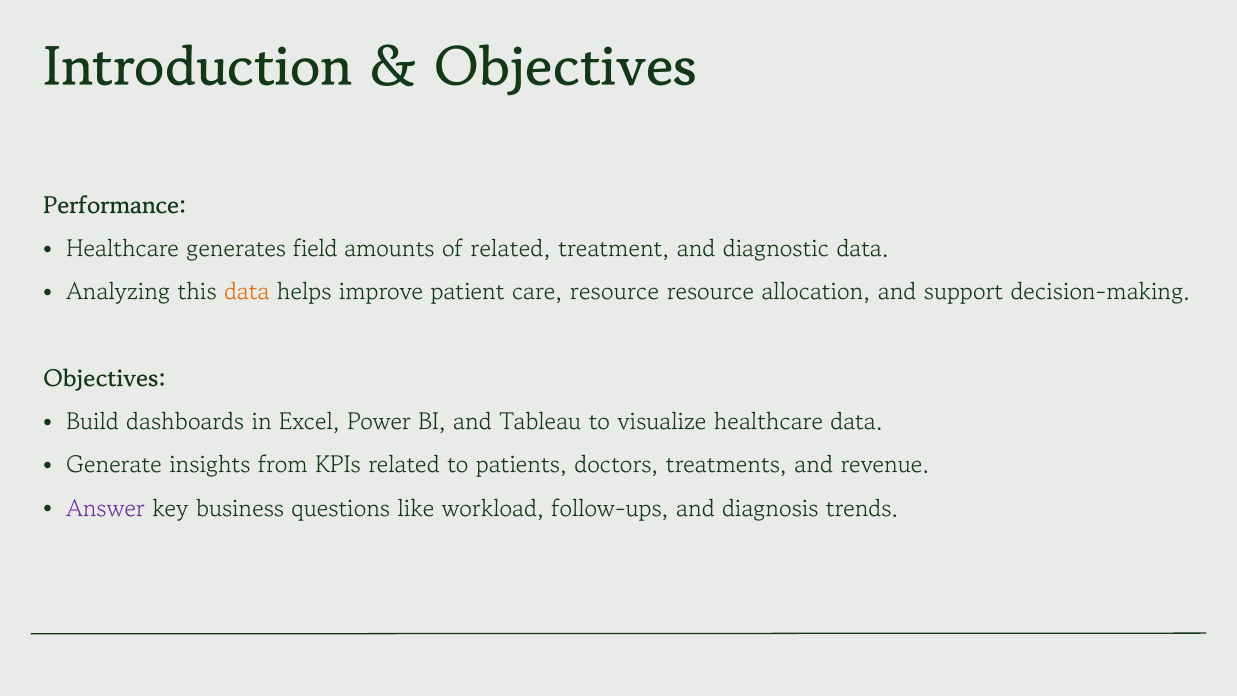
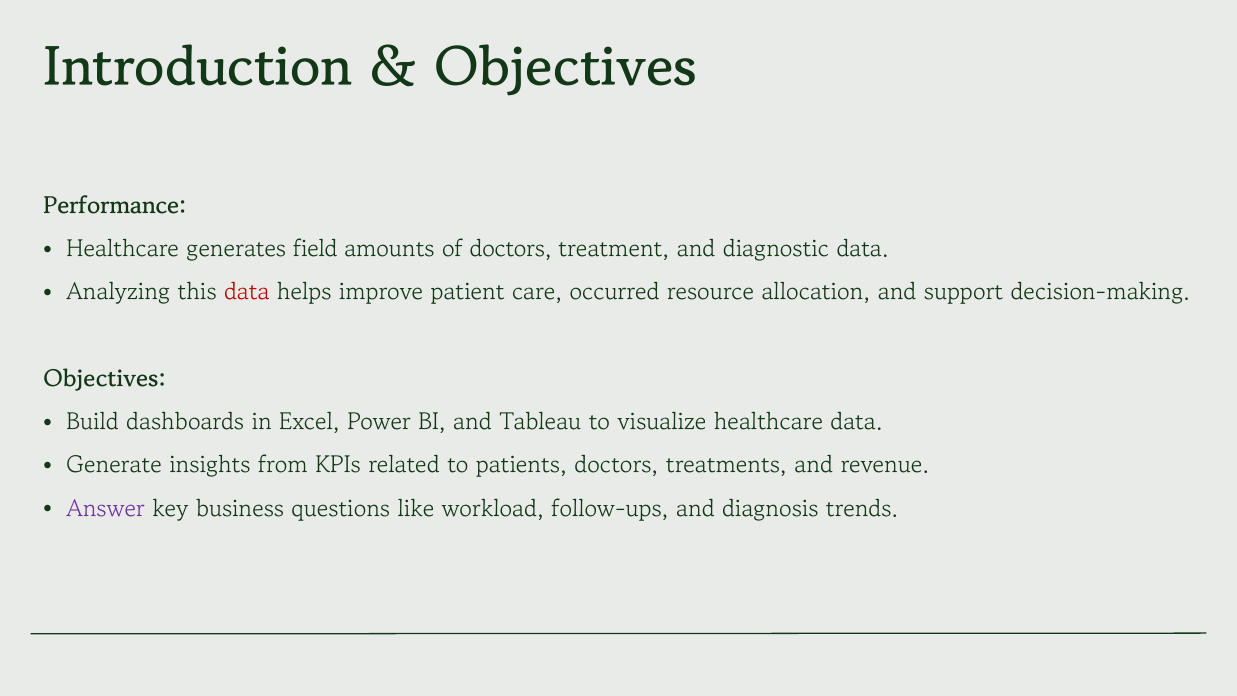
of related: related -> doctors (511, 250)
data colour: orange -> red (247, 294)
care resource: resource -> occurred (615, 294)
